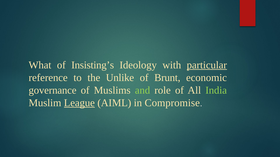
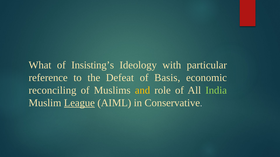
particular underline: present -> none (207, 65)
Unlike: Unlike -> Defeat (120, 78)
Brunt: Brunt -> Basis (167, 78)
governance: governance -> reconciling (53, 90)
and colour: light green -> yellow (143, 90)
Compromise: Compromise -> Conservative (172, 103)
